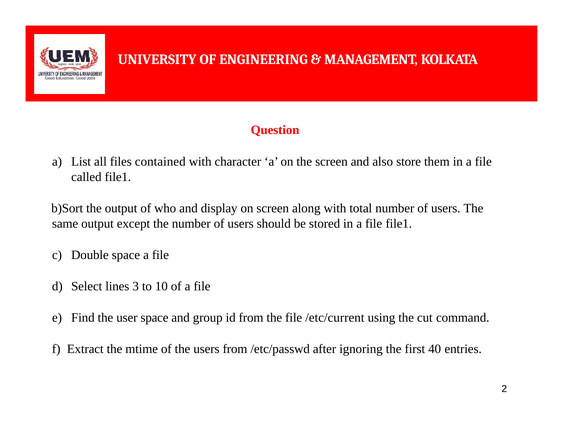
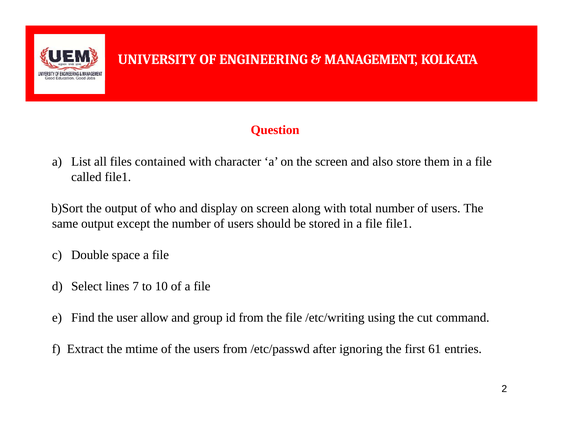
3: 3 -> 7 (136, 286)
user space: space -> allow (155, 318)
/etc/current: /etc/current -> /etc/writing (335, 318)
40: 40 -> 61 (435, 349)
